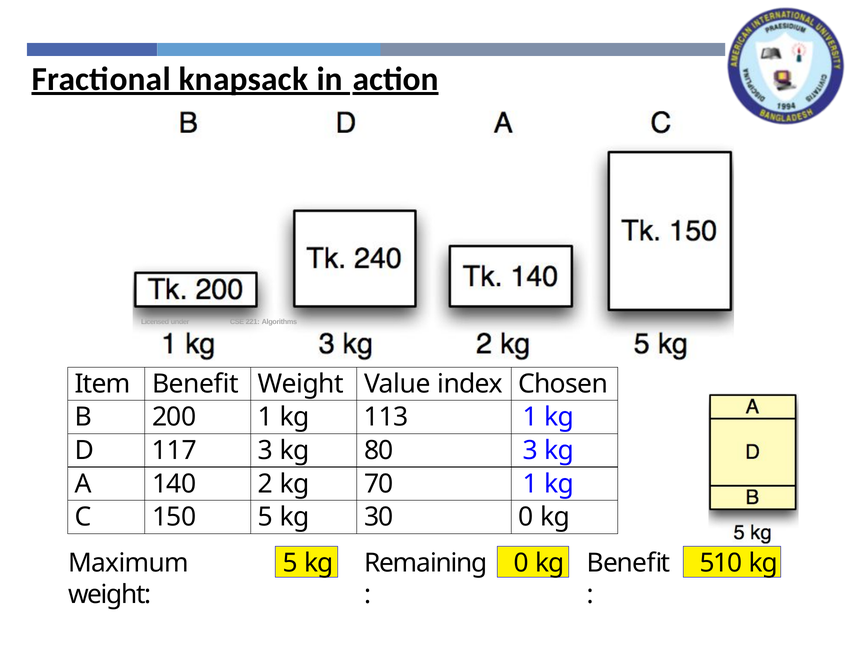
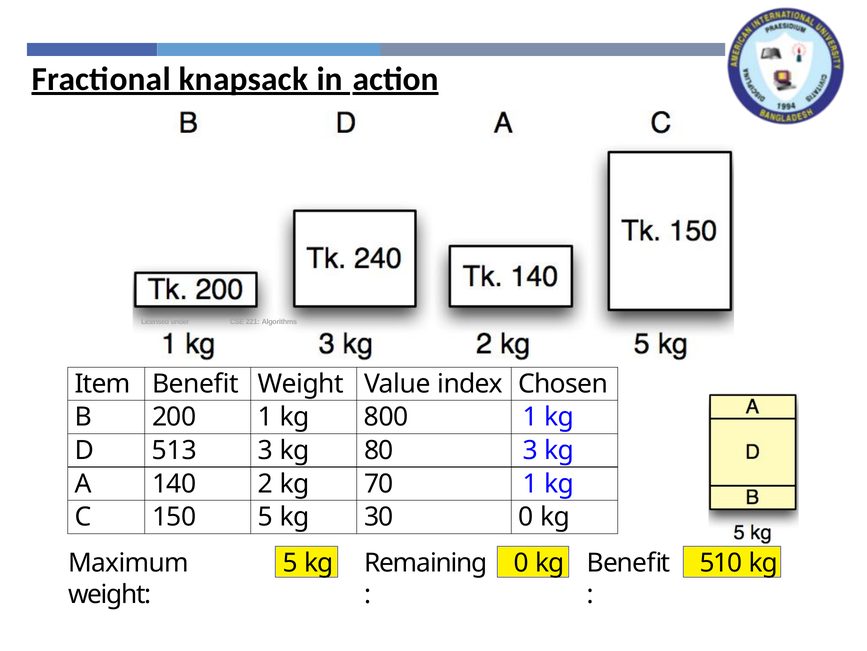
113: 113 -> 800 (386, 417)
117: 117 -> 513 (174, 450)
